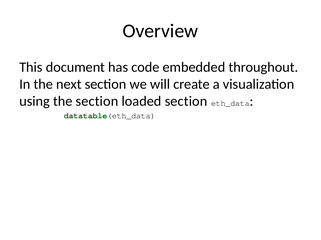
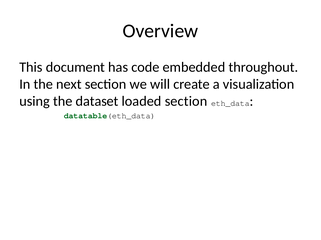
the section: section -> dataset (97, 102)
